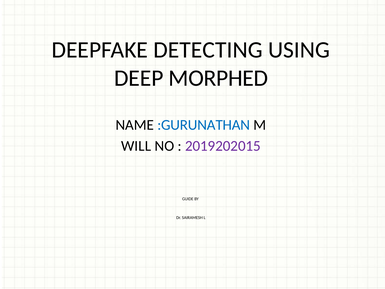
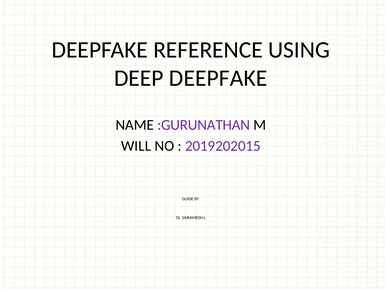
DETECTING: DETECTING -> REFERENCE (208, 50)
DEEP MORPHED: MORPHED -> DEEPFAKE (218, 78)
:GURUNATHAN colour: blue -> purple (204, 125)
